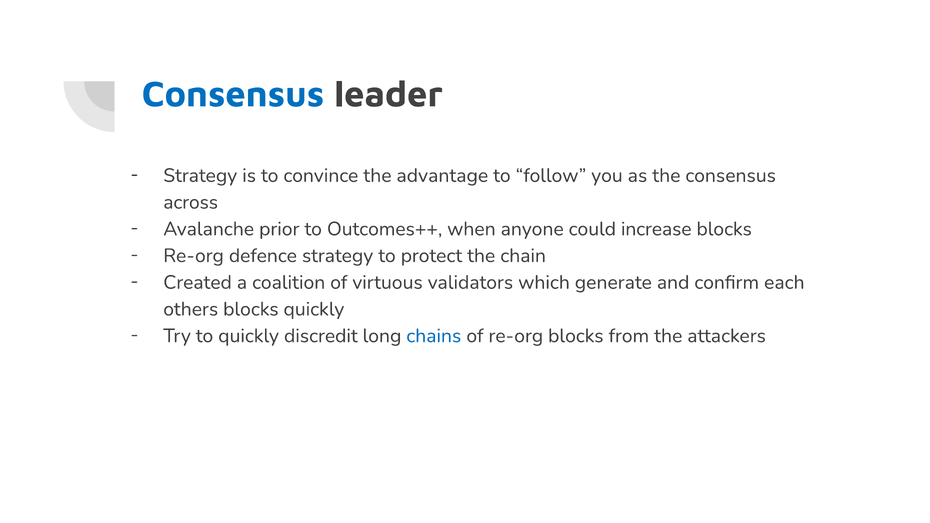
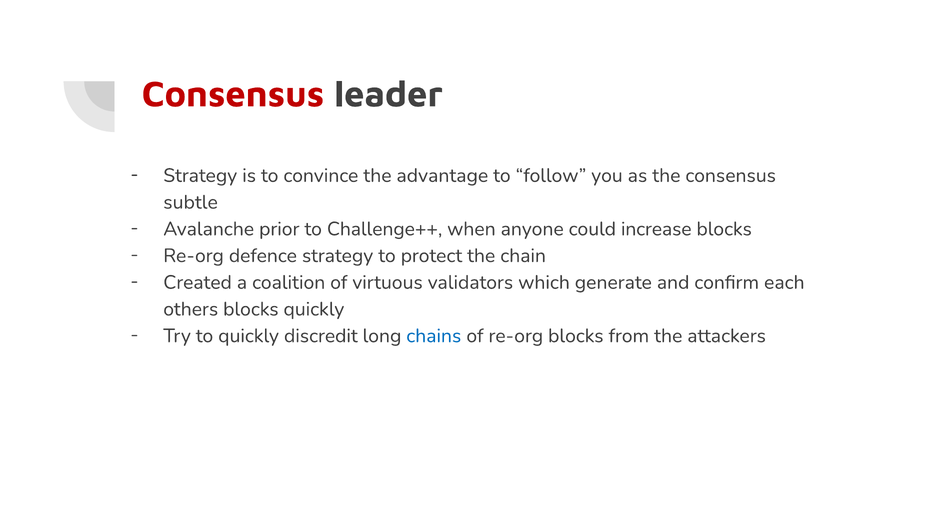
Consensus colour: blue -> red (233, 94)
across: across -> subtle (191, 202)
Outcomes++: Outcomes++ -> Challenge++ (385, 229)
